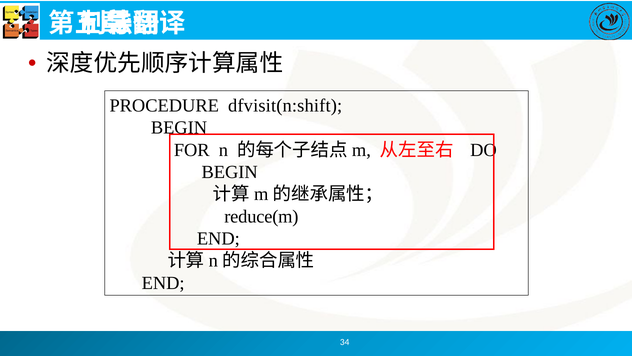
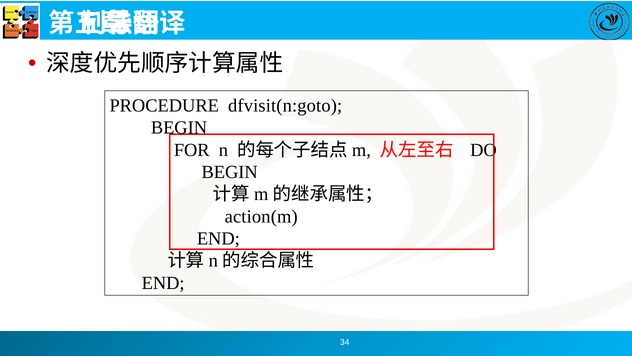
dfvisit(n:shift: dfvisit(n:shift -> dfvisit(n:goto (285, 106)
reduce(m: reduce(m -> action(m (261, 216)
